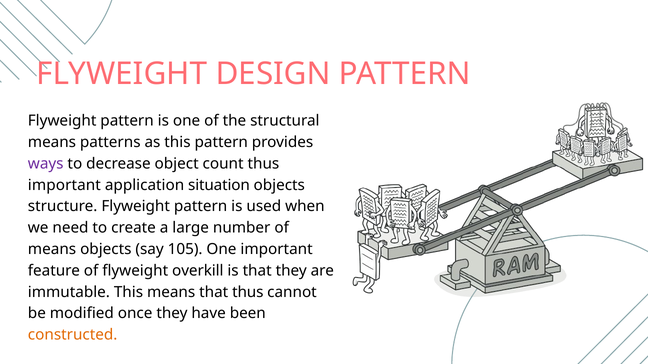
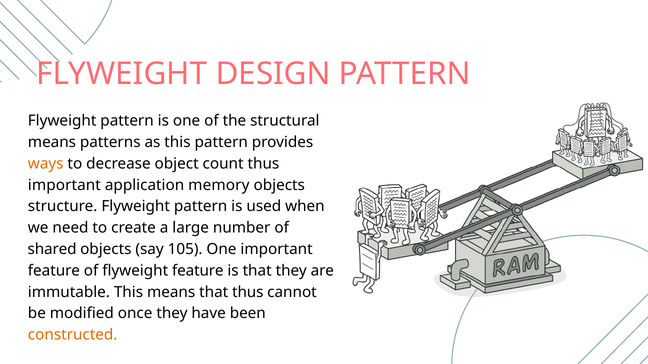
ways colour: purple -> orange (46, 164)
situation: situation -> memory (219, 185)
means: means -> shared (52, 250)
flyweight overkill: overkill -> feature (198, 271)
